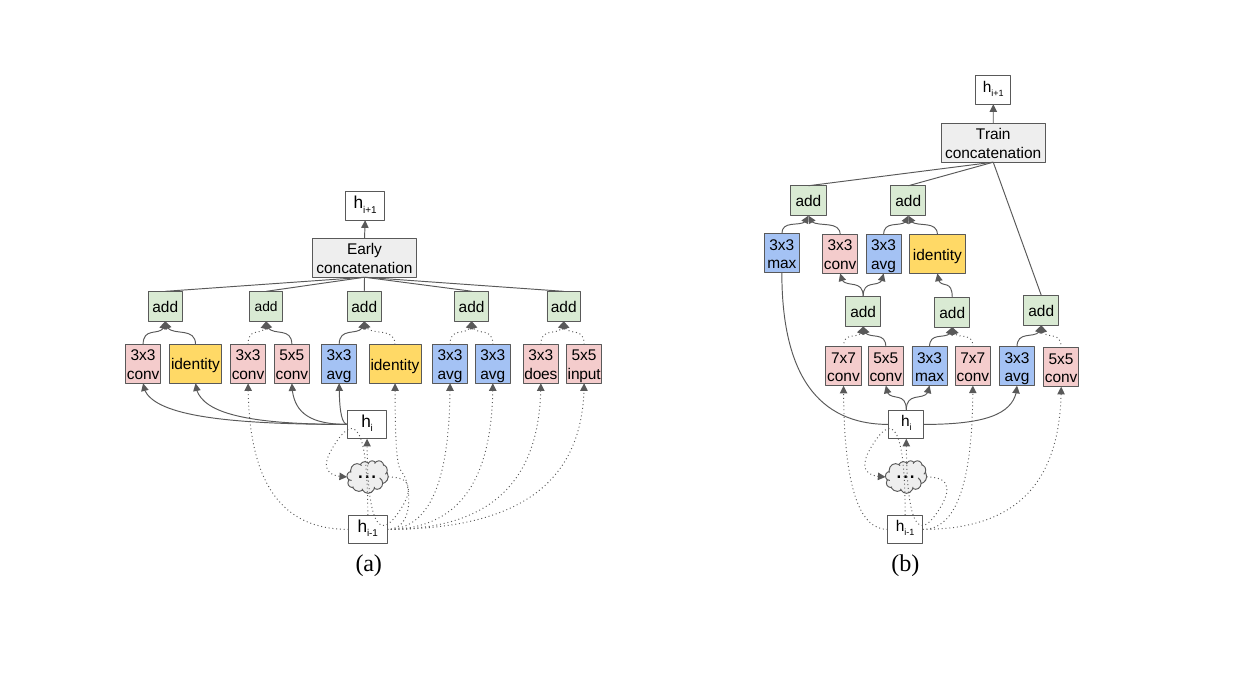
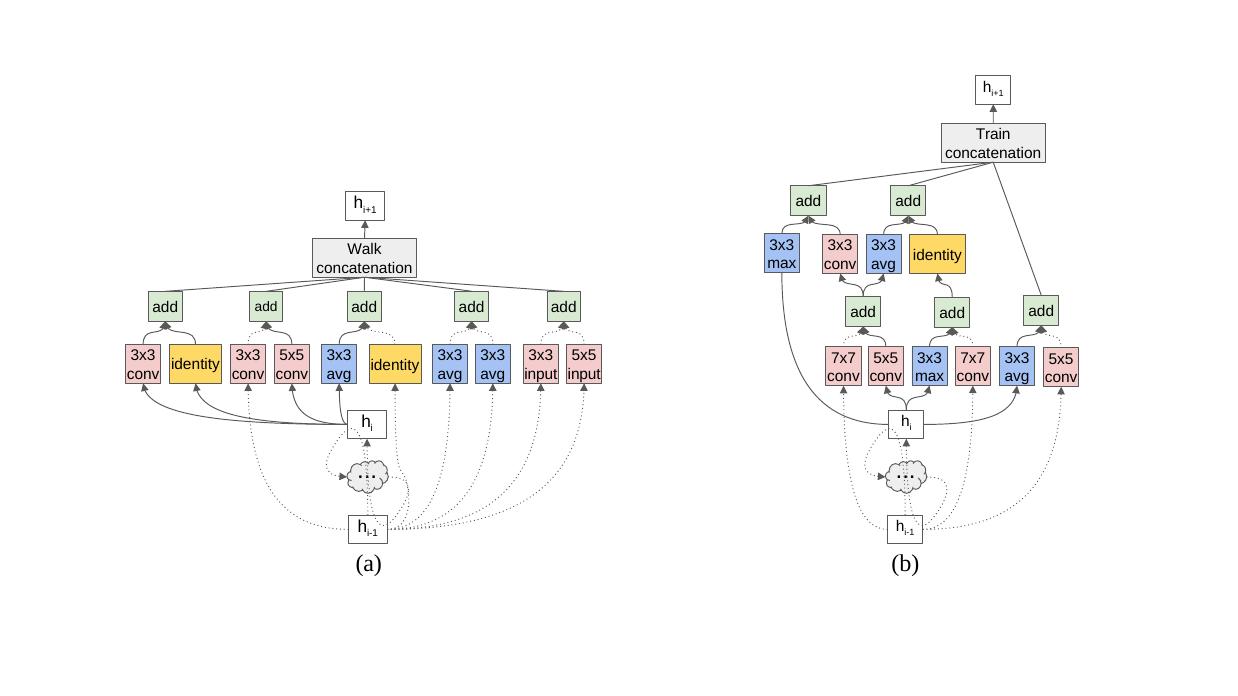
Early: Early -> Walk (364, 250)
does: does -> input (541, 374)
